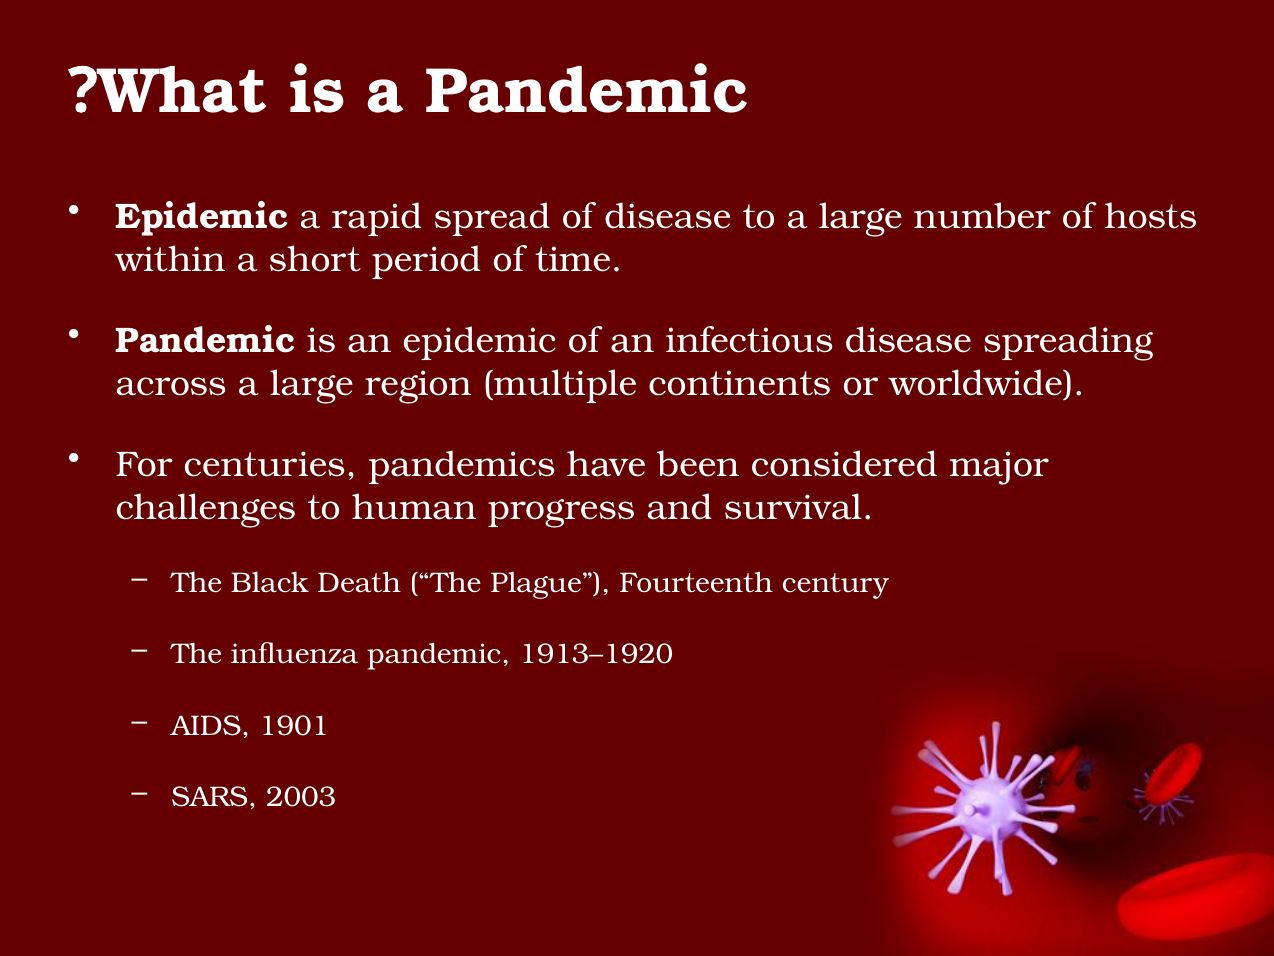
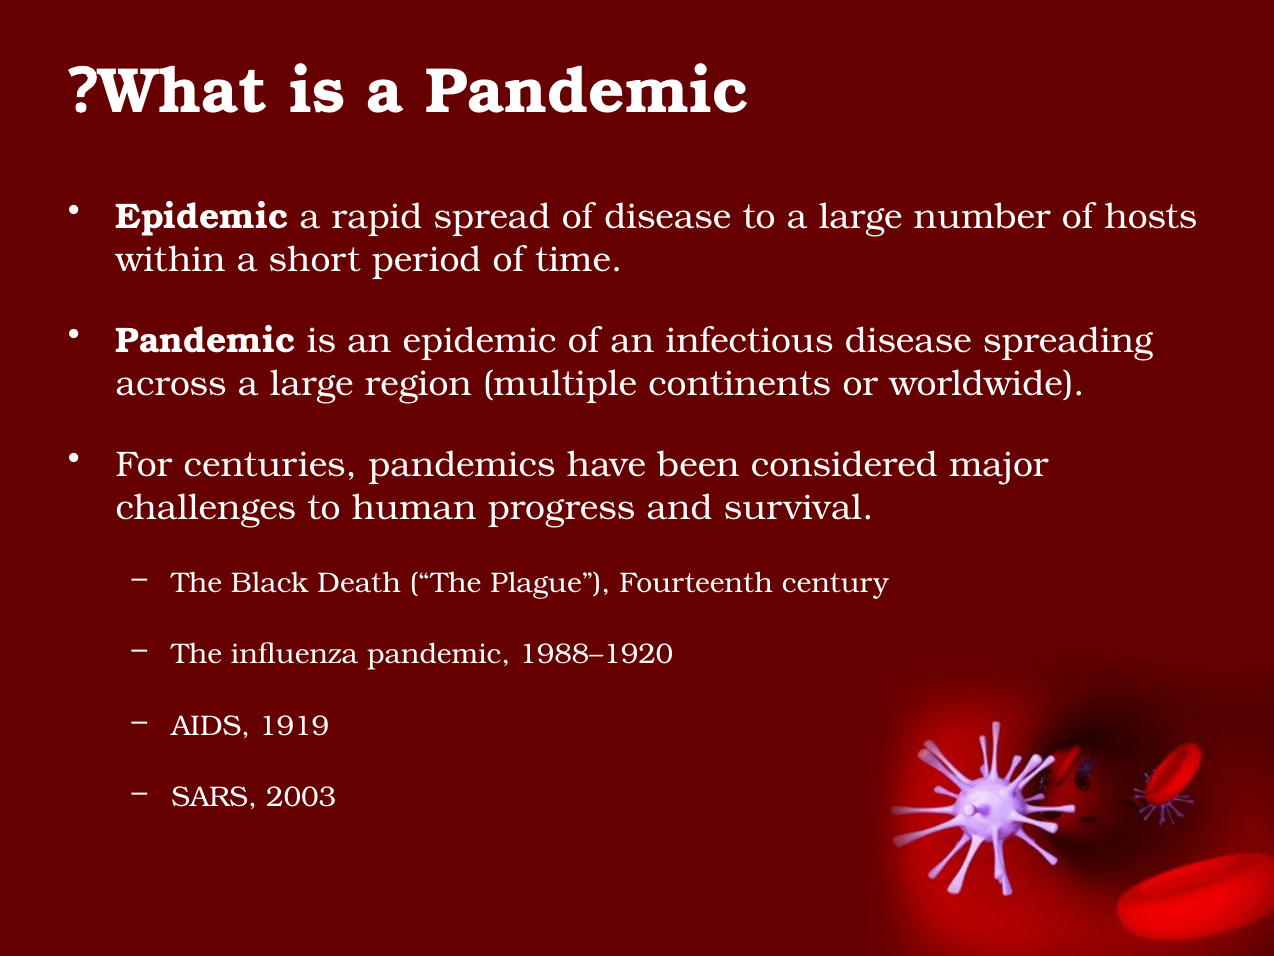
1913–1920: 1913–1920 -> 1988–1920 (596, 654)
1901: 1901 -> 1919 (294, 725)
